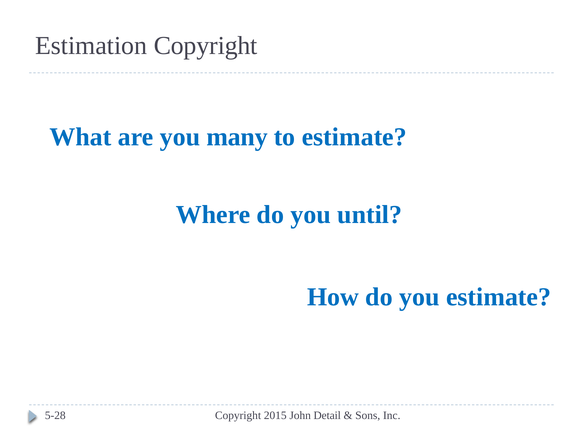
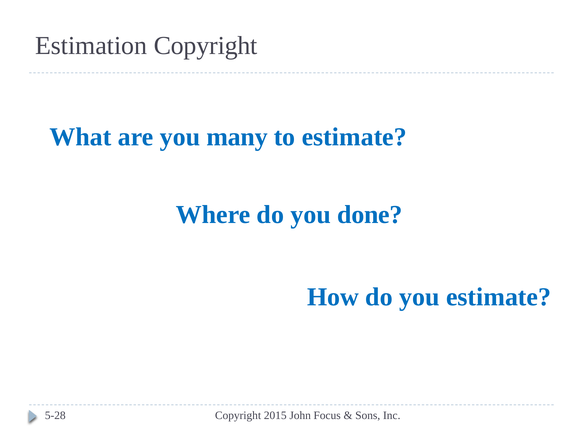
until: until -> done (370, 215)
Detail: Detail -> Focus (327, 416)
